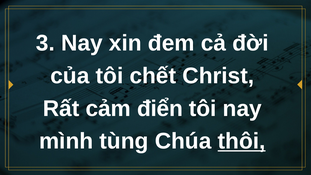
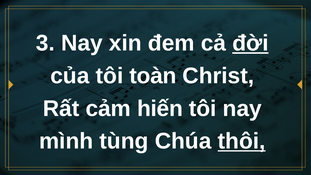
đời underline: none -> present (250, 43)
chết: chết -> toàn (153, 76)
điển: điển -> hiến (160, 108)
